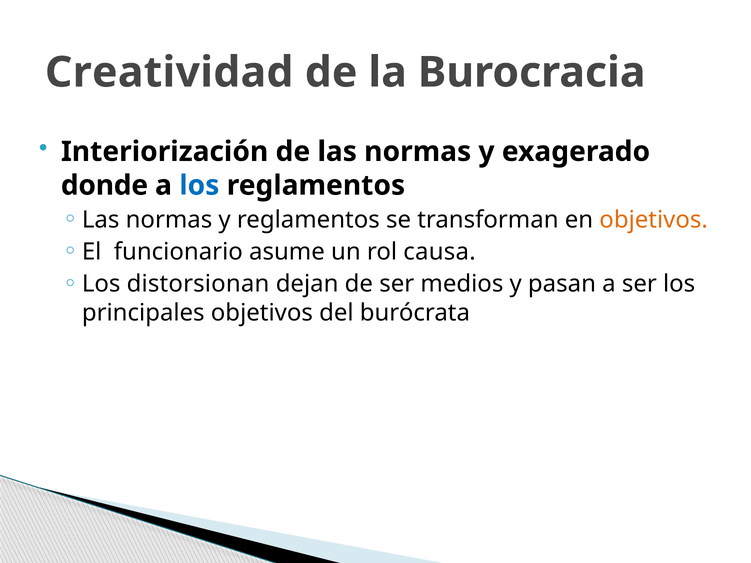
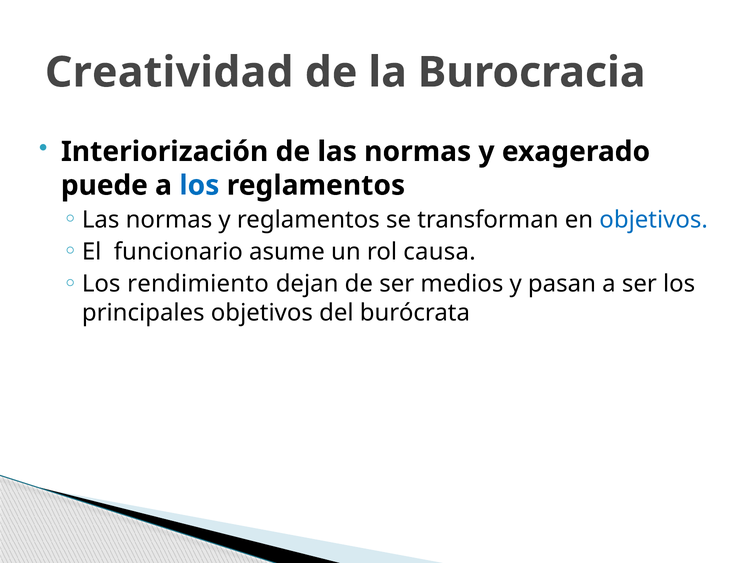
donde: donde -> puede (104, 185)
objetivos colour: orange -> blue (654, 220)
distorsionan: distorsionan -> rendimiento (198, 284)
